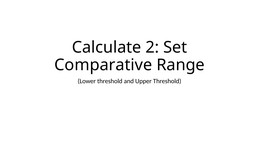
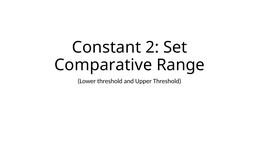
Calculate: Calculate -> Constant (107, 47)
